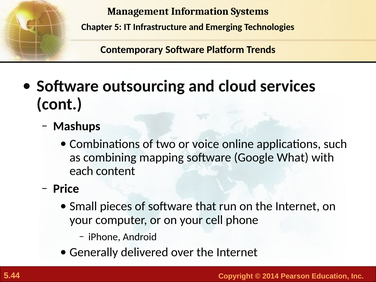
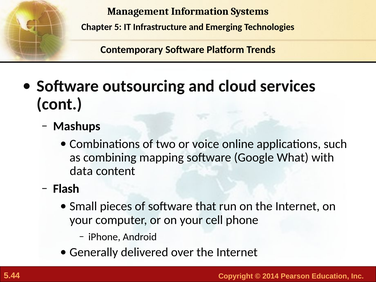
each: each -> data (81, 171)
Price: Price -> Flash (66, 189)
